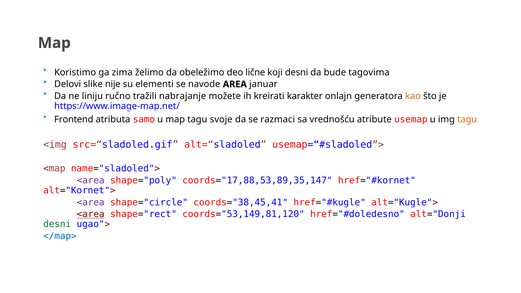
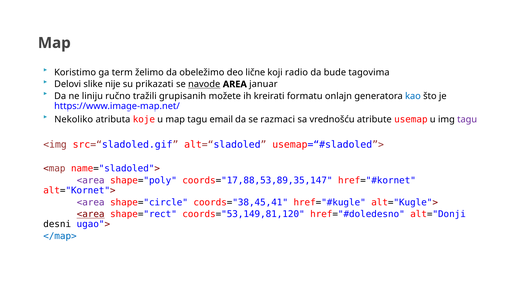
zima: zima -> term (122, 72)
koji desni: desni -> radio (297, 72)
elementi: elementi -> prikazati (154, 84)
navode underline: none -> present (204, 84)
nabrajanje: nabrajanje -> grupisanih (183, 96)
karakter: karakter -> formatu (305, 96)
kao colour: orange -> blue (413, 96)
Frontend: Frontend -> Nekoliko (74, 119)
samo: samo -> koje (144, 119)
svoje: svoje -> email (221, 119)
tagu colour: orange -> purple (467, 119)
desni colour: green -> black (57, 224)
